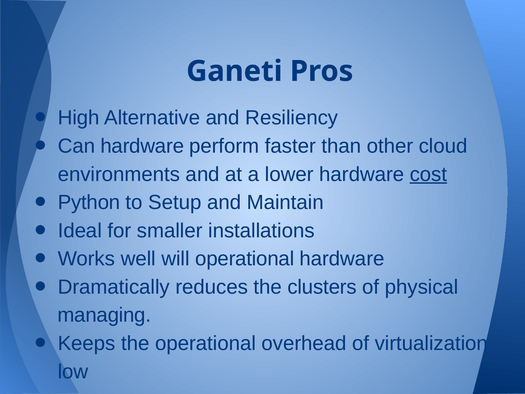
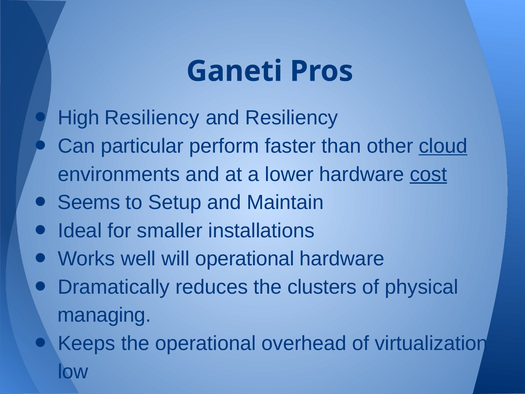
High Alternative: Alternative -> Resiliency (152, 118)
Can hardware: hardware -> particular (142, 146)
cloud underline: none -> present (443, 146)
Python: Python -> Seems (89, 202)
